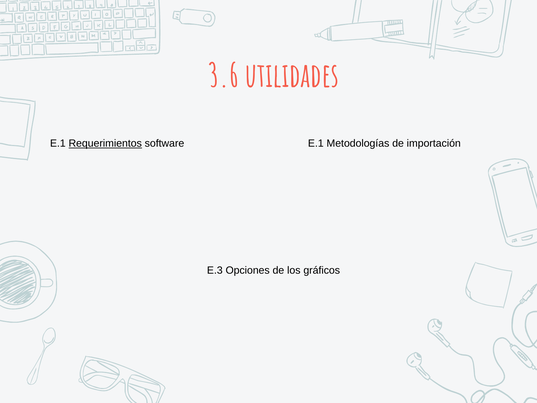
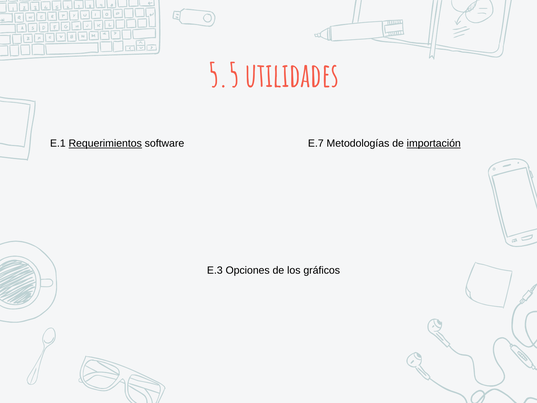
3.6: 3.6 -> 5.5 (224, 76)
software E.1: E.1 -> E.7 (316, 143)
importación underline: none -> present (434, 143)
